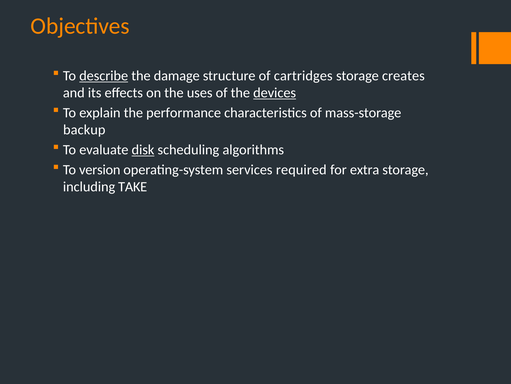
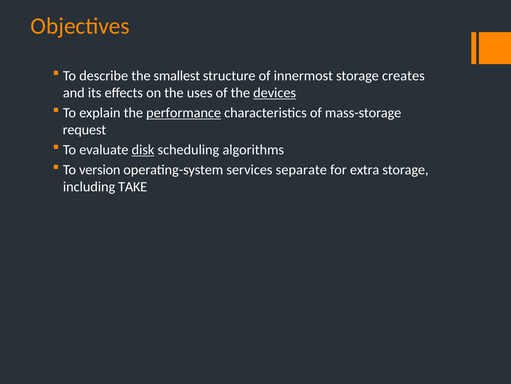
describe underline: present -> none (104, 76)
damage: damage -> smallest (177, 76)
cartridges: cartridges -> innermost (303, 76)
performance underline: none -> present (184, 113)
backup: backup -> request (84, 130)
required: required -> separate (301, 169)
